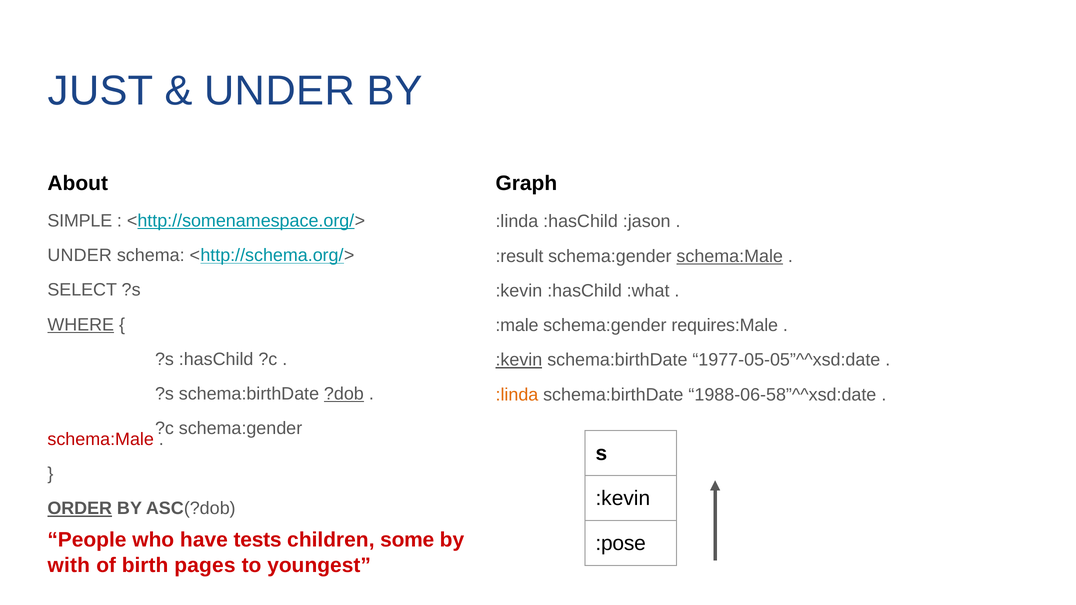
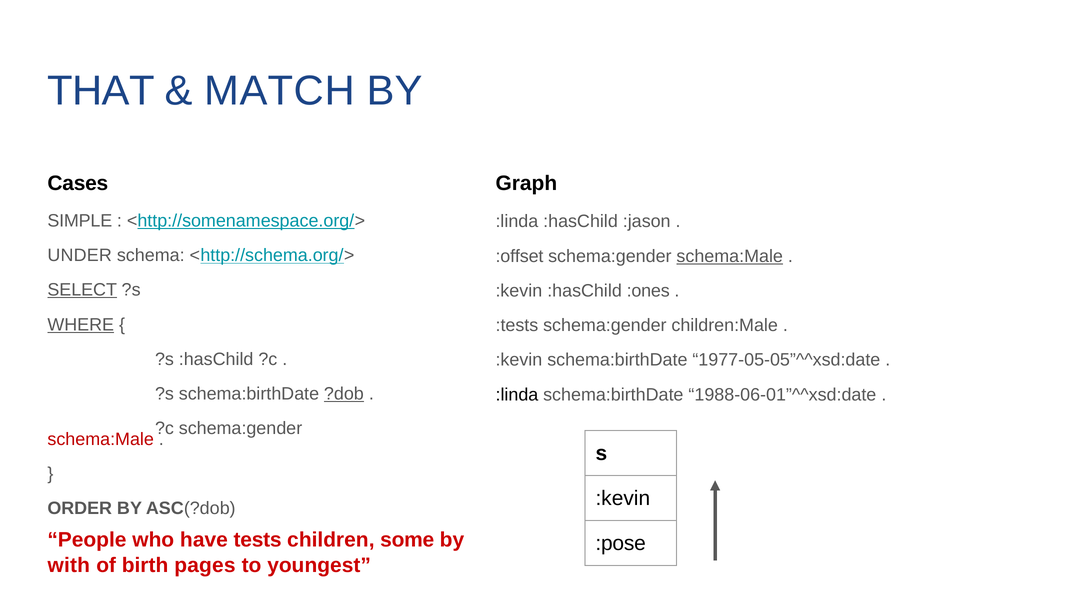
JUST: JUST -> THAT (101, 91)
UNDER: UNDER -> MATCH (280, 91)
About: About -> Cases (78, 184)
:result: :result -> :offset (519, 256)
SELECT underline: none -> present (82, 290)
:what: :what -> :ones (648, 291)
:male: :male -> :tests (517, 326)
requires:Male: requires:Male -> children:Male (725, 326)
:kevin underline: present -> none (519, 360)
:linda colour: orange -> black (517, 395)
1988-06-58”^^xsd:date: 1988-06-58”^^xsd:date -> 1988-06-01”^^xsd:date (782, 395)
ORDER underline: present -> none (80, 509)
